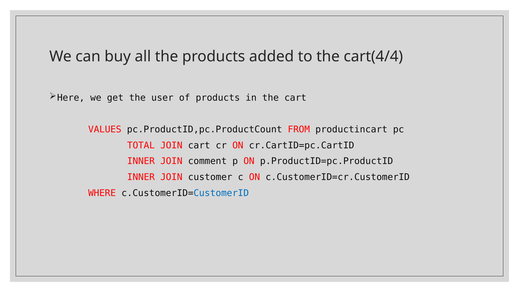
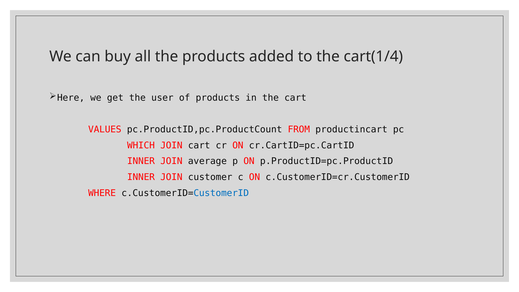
cart(4/4: cart(4/4 -> cart(1/4 (373, 56)
TOTAL: TOTAL -> WHICH (141, 145)
comment: comment -> average (207, 161)
